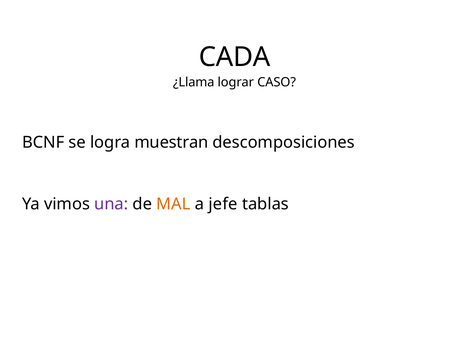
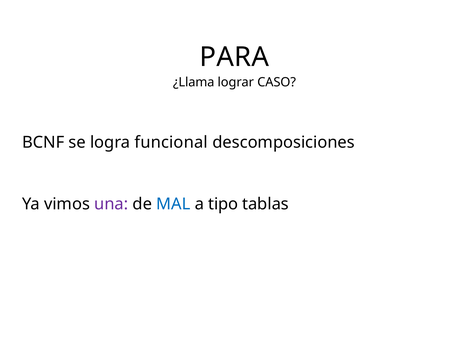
CADA: CADA -> PARA (234, 57)
muestran: muestran -> funcional (171, 142)
MAL colour: orange -> blue (173, 204)
jefe: jefe -> tipo (223, 204)
